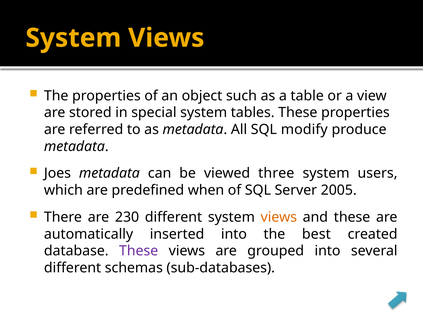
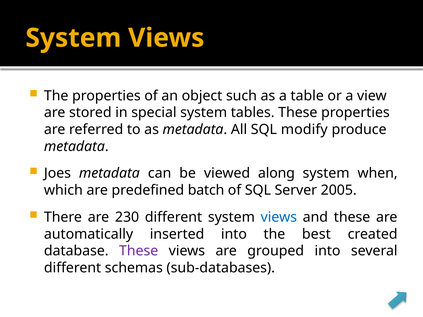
three: three -> along (276, 173)
users: users -> when (378, 173)
when: when -> batch (206, 190)
views colour: orange -> blue (279, 217)
